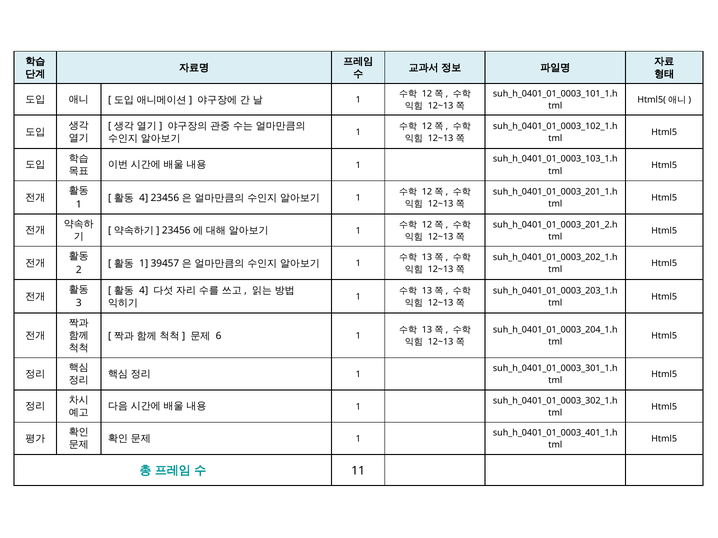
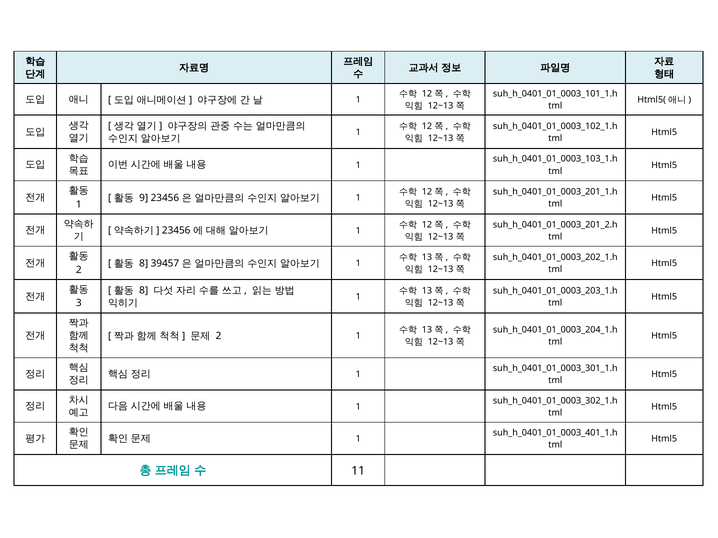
4: 4 -> 9 (144, 198)
1: 1 -> 8 (144, 264)
4: 4 -> 8 (144, 291)
6: 6 -> 2 (218, 336)
